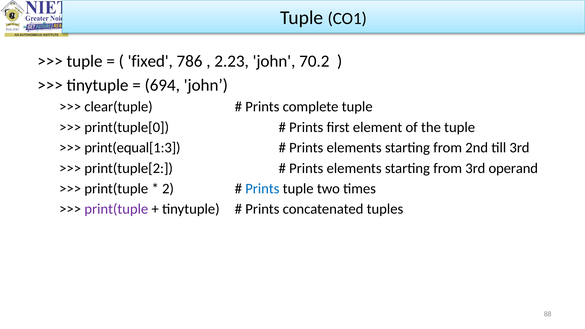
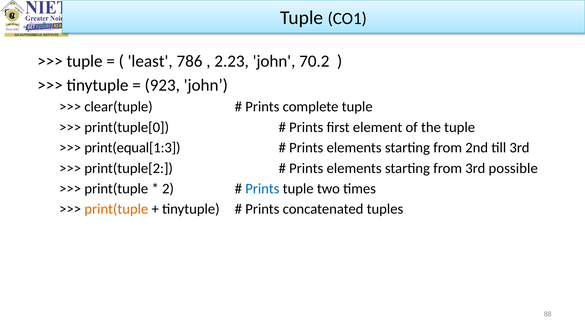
fixed: fixed -> least (150, 61)
694: 694 -> 923 (162, 85)
operand: operand -> possible (513, 168)
print(tuple colour: purple -> orange (116, 209)
